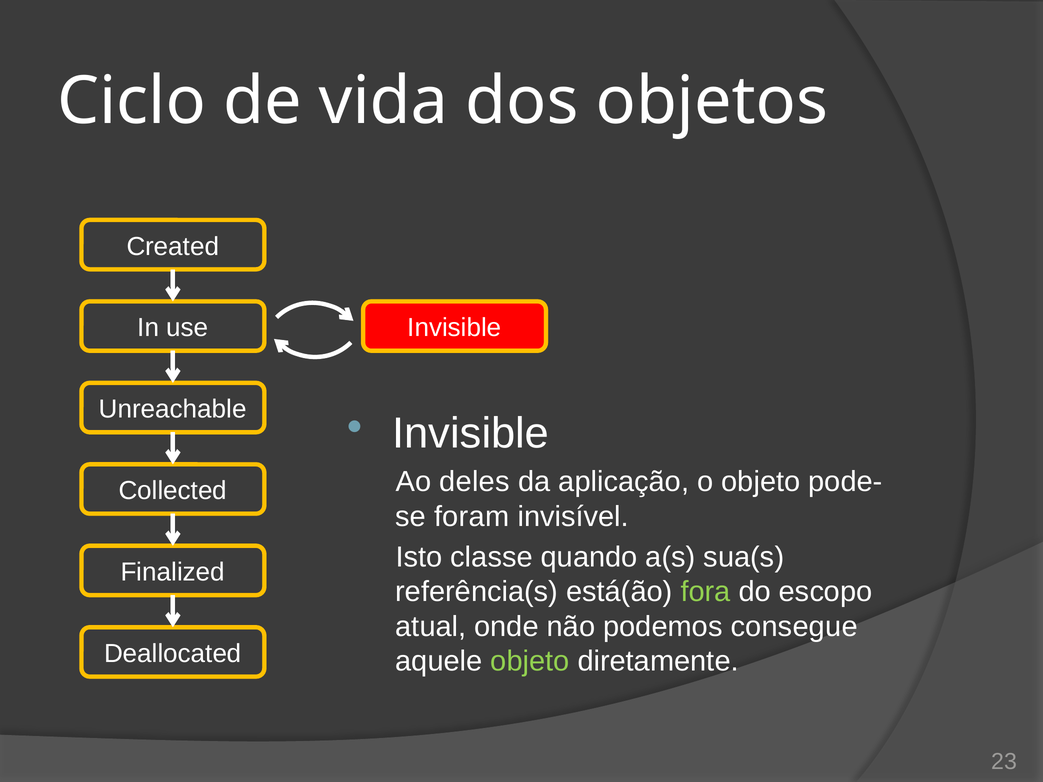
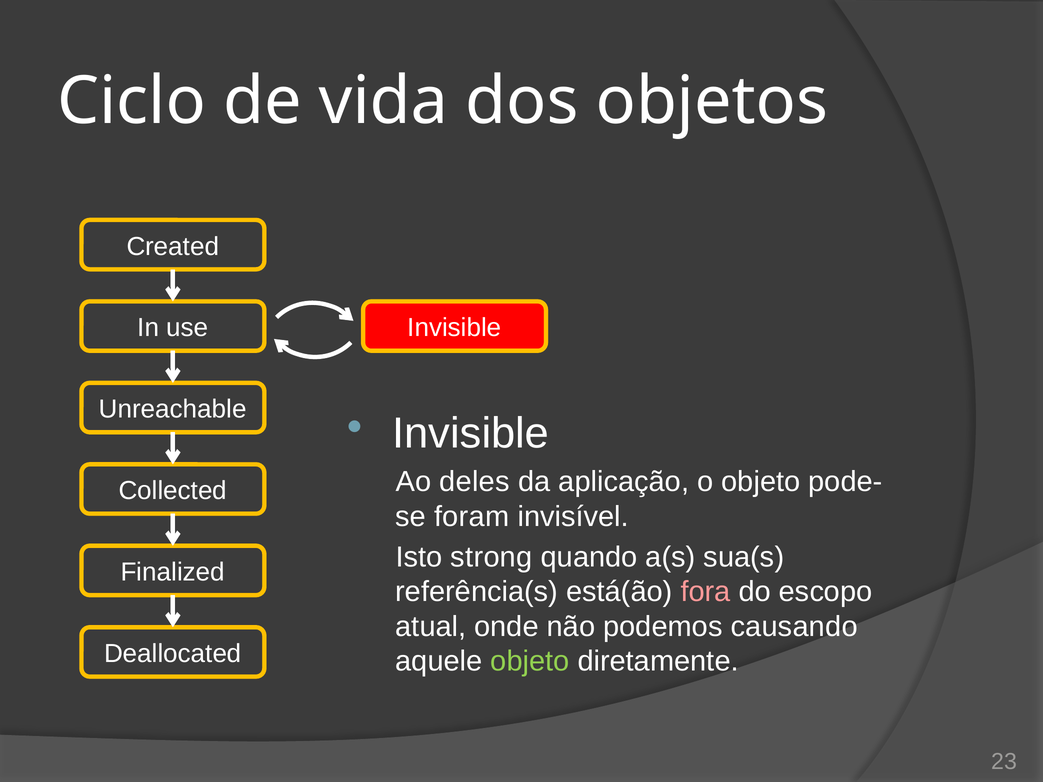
classe: classe -> strong (491, 557)
fora colour: light green -> pink (706, 592)
consegue: consegue -> causando (794, 627)
